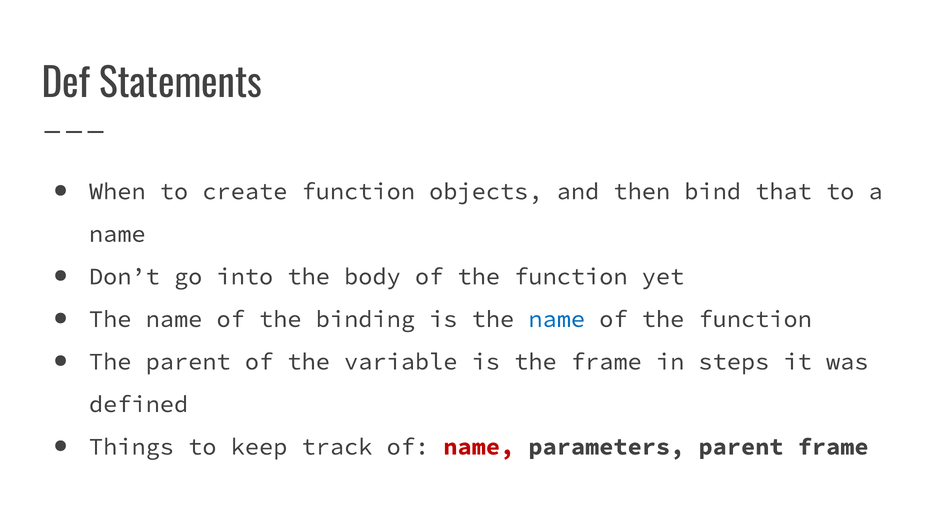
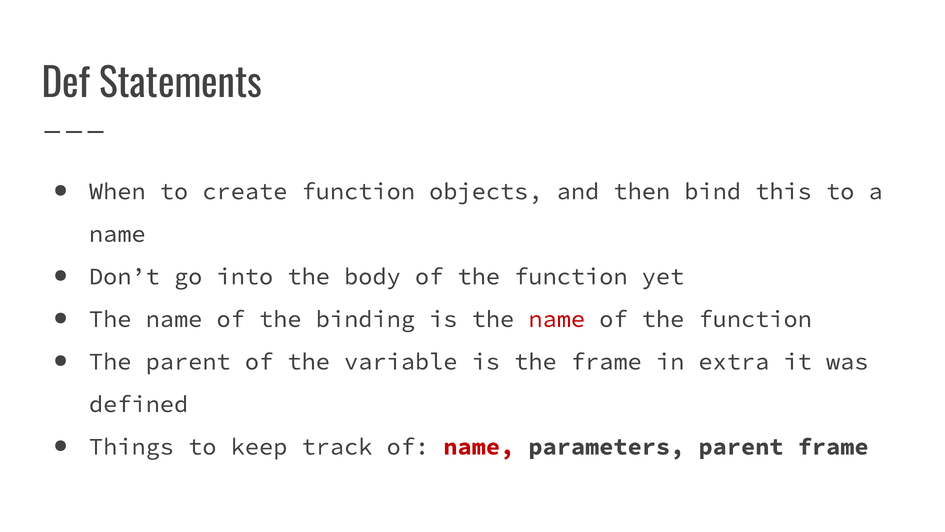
that: that -> this (783, 191)
name colour: blue -> red (557, 319)
steps: steps -> extra (734, 361)
